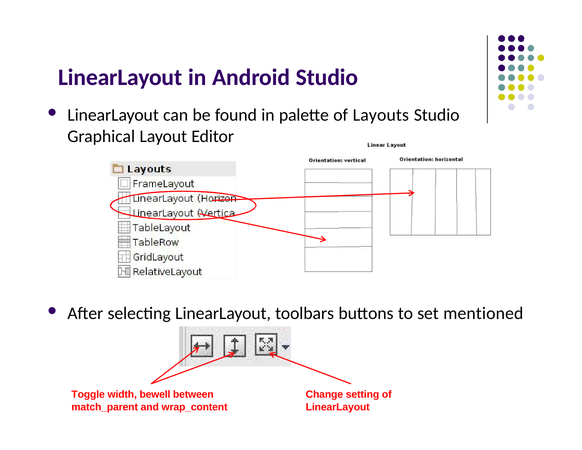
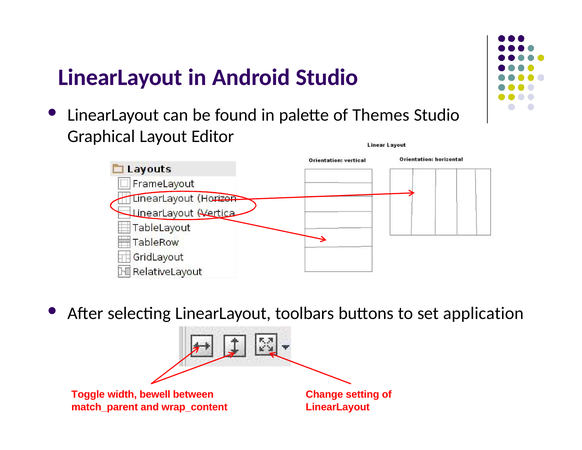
Layouts: Layouts -> Themes (381, 115)
mentioned: mentioned -> application (483, 313)
